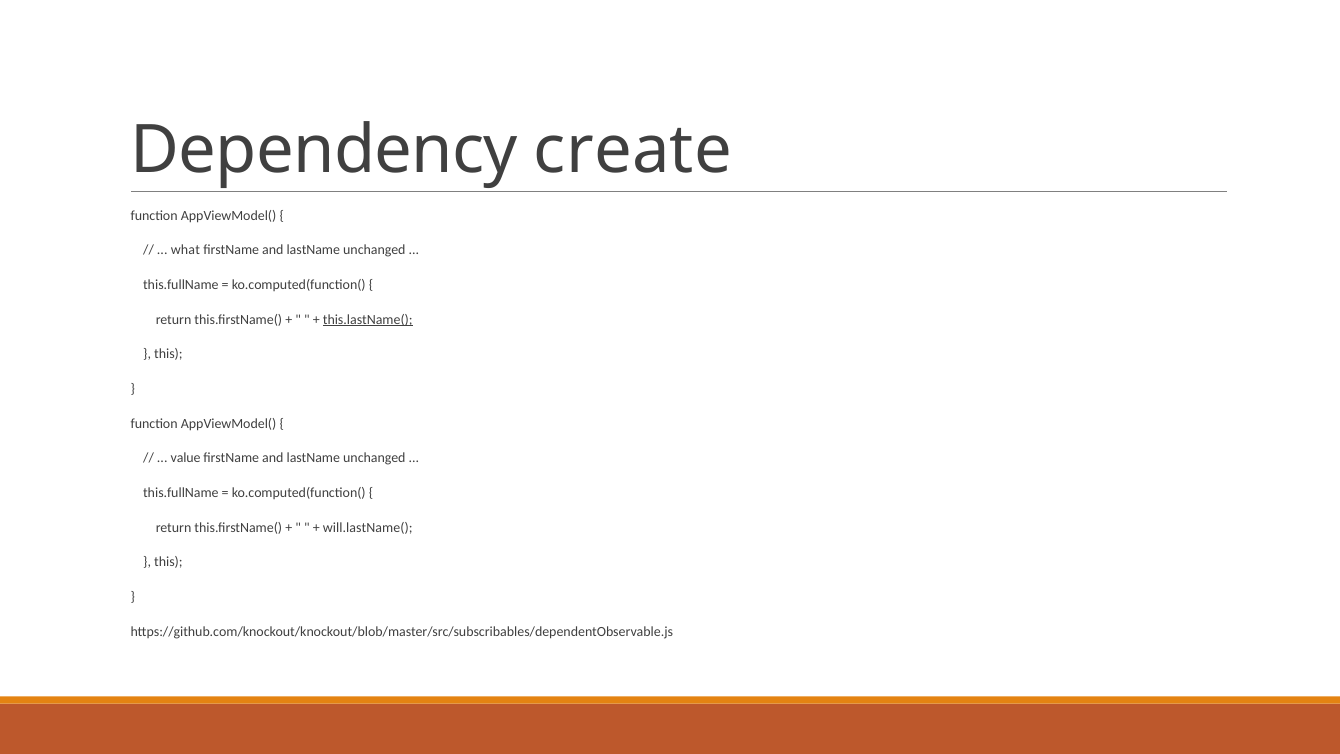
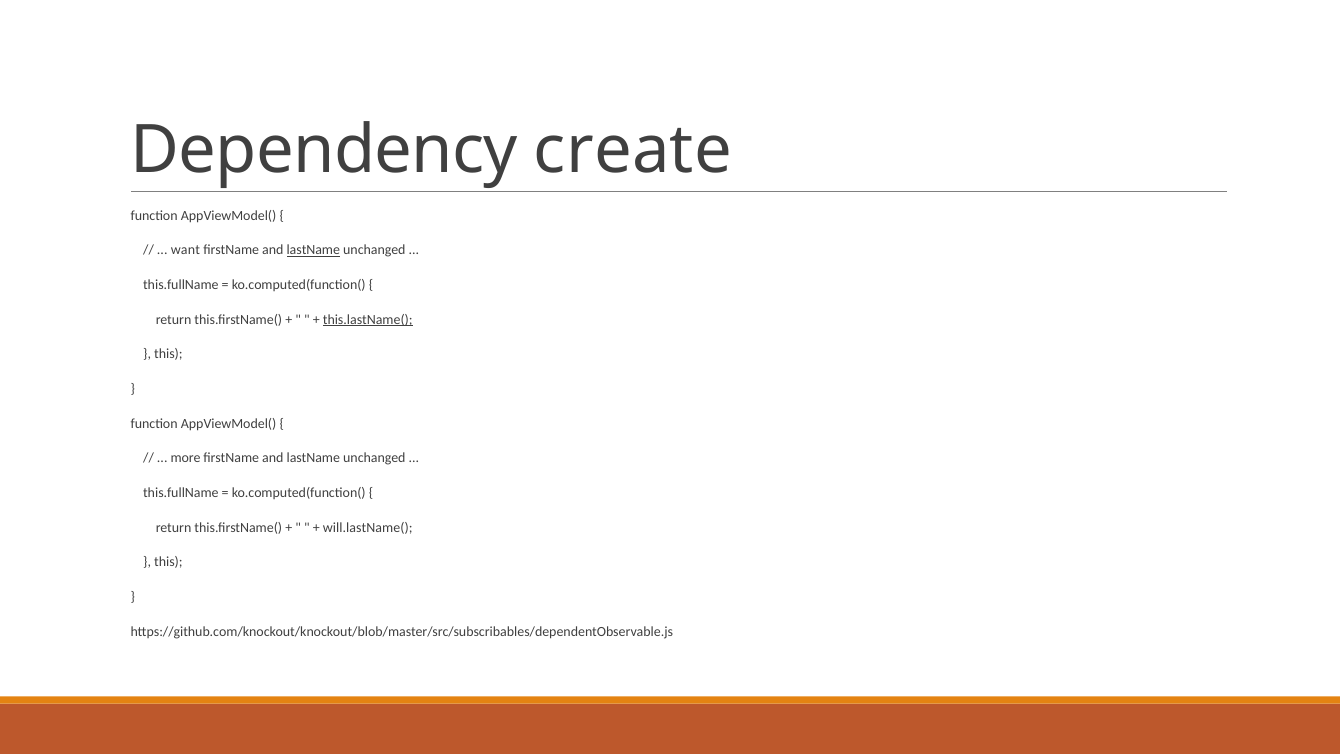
what: what -> want (185, 250)
lastName underline: none -> present (313, 250)
value: value -> more (186, 458)
